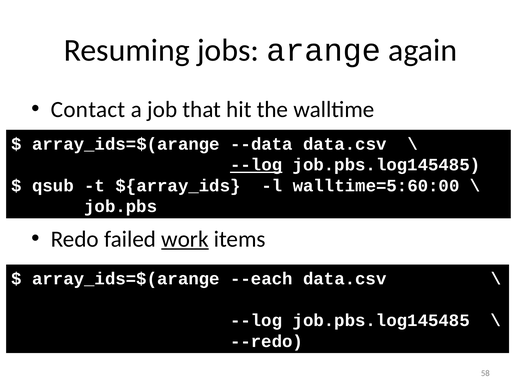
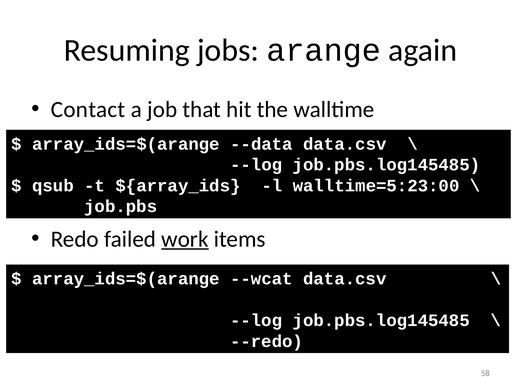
--log underline: present -> none (256, 165)
walltime=5:60:00: walltime=5:60:00 -> walltime=5:23:00 (376, 186)
--each: --each -> --wcat (261, 279)
